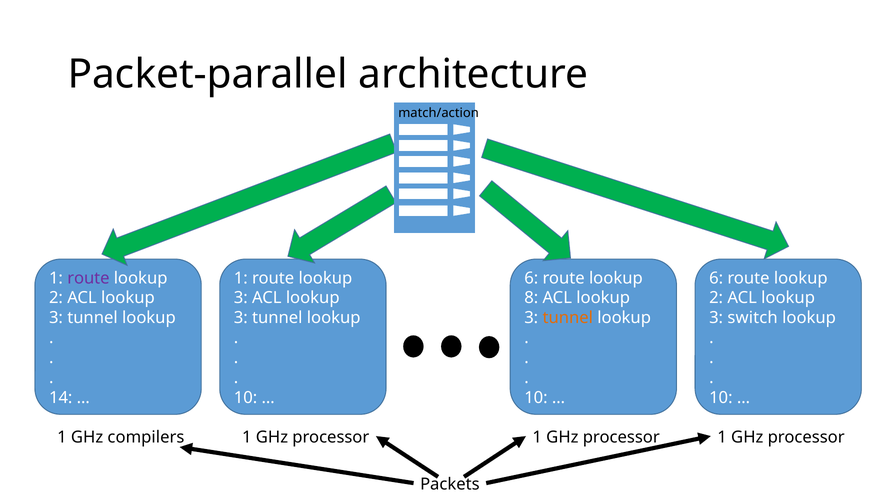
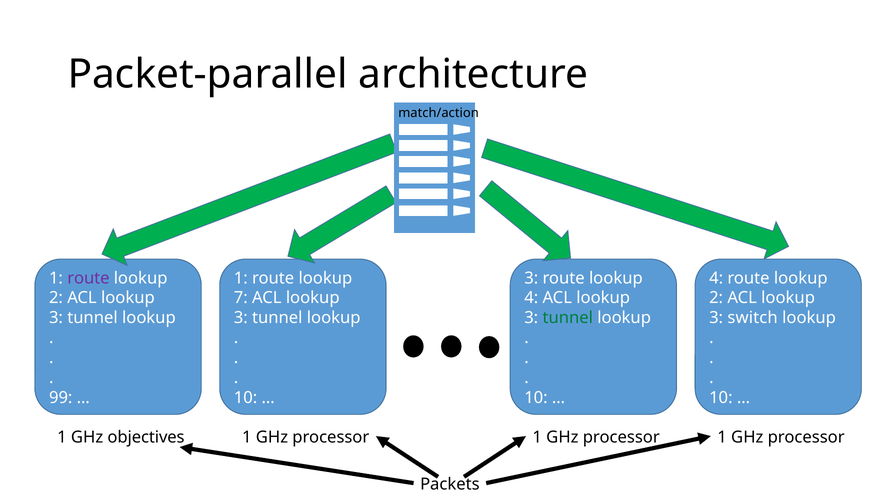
6: 6 -> 3 (531, 278)
6: 6 -> 4 (716, 278)
3: 3 -> 7 (241, 298)
8: 8 -> 4 (531, 298)
tunnel colour: orange -> green (568, 318)
14: 14 -> 99 (61, 398)
compilers: compilers -> objectives (146, 437)
